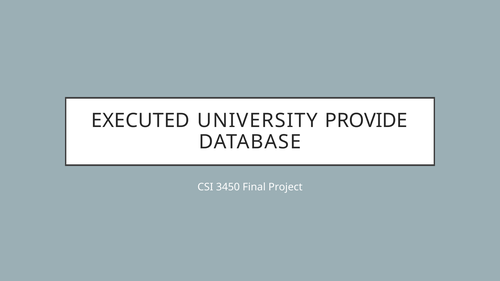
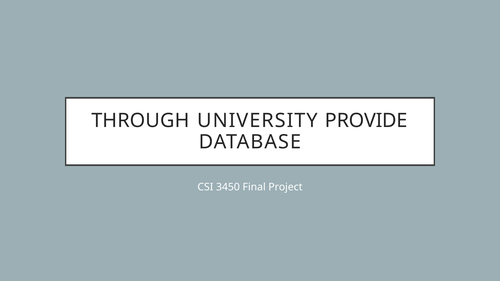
EXECUTED: EXECUTED -> THROUGH (140, 121)
